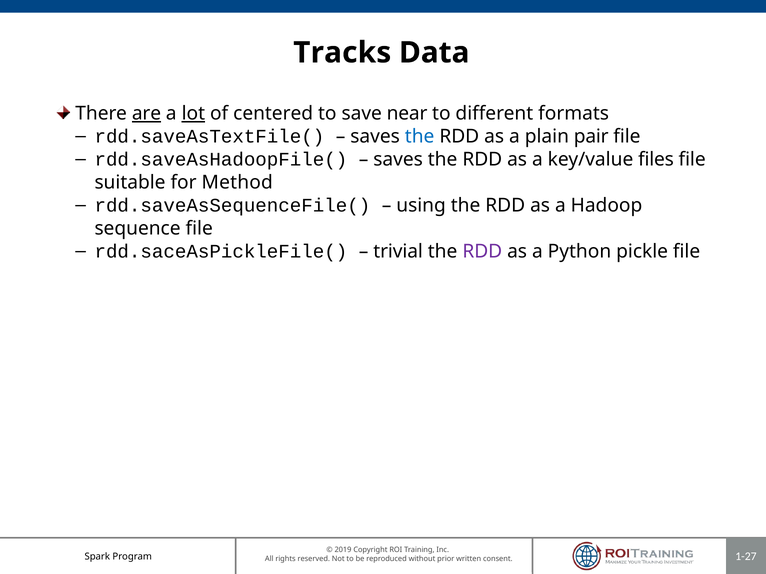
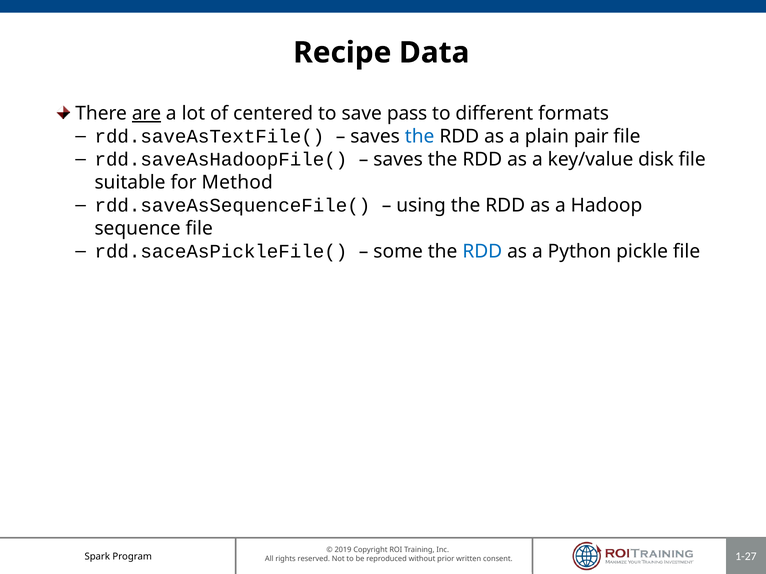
Tracks: Tracks -> Recipe (342, 53)
lot underline: present -> none (193, 114)
near: near -> pass (407, 114)
files: files -> disk (656, 160)
trivial: trivial -> some (398, 251)
RDD colour: purple -> blue (482, 251)
